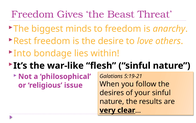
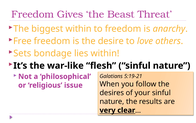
biggest minds: minds -> within (79, 29)
Rest: Rest -> Free (22, 41)
Into: Into -> Sets (22, 53)
